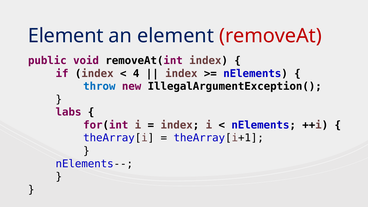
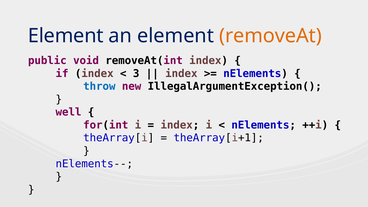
removeAt colour: red -> orange (270, 36)
4: 4 -> 3 (136, 74)
labs: labs -> well (69, 112)
